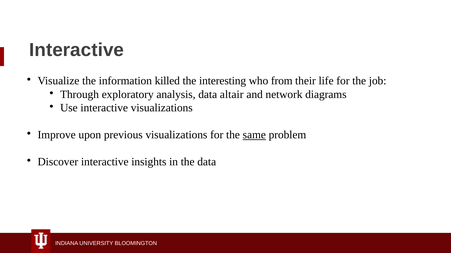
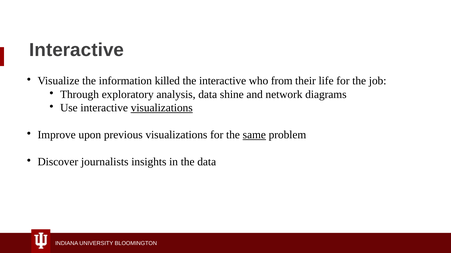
the interesting: interesting -> interactive (223, 81)
altair: altair -> shine (232, 95)
visualizations underline: none -> present (162, 108)
Discover interactive: interactive -> journalists (105, 162)
